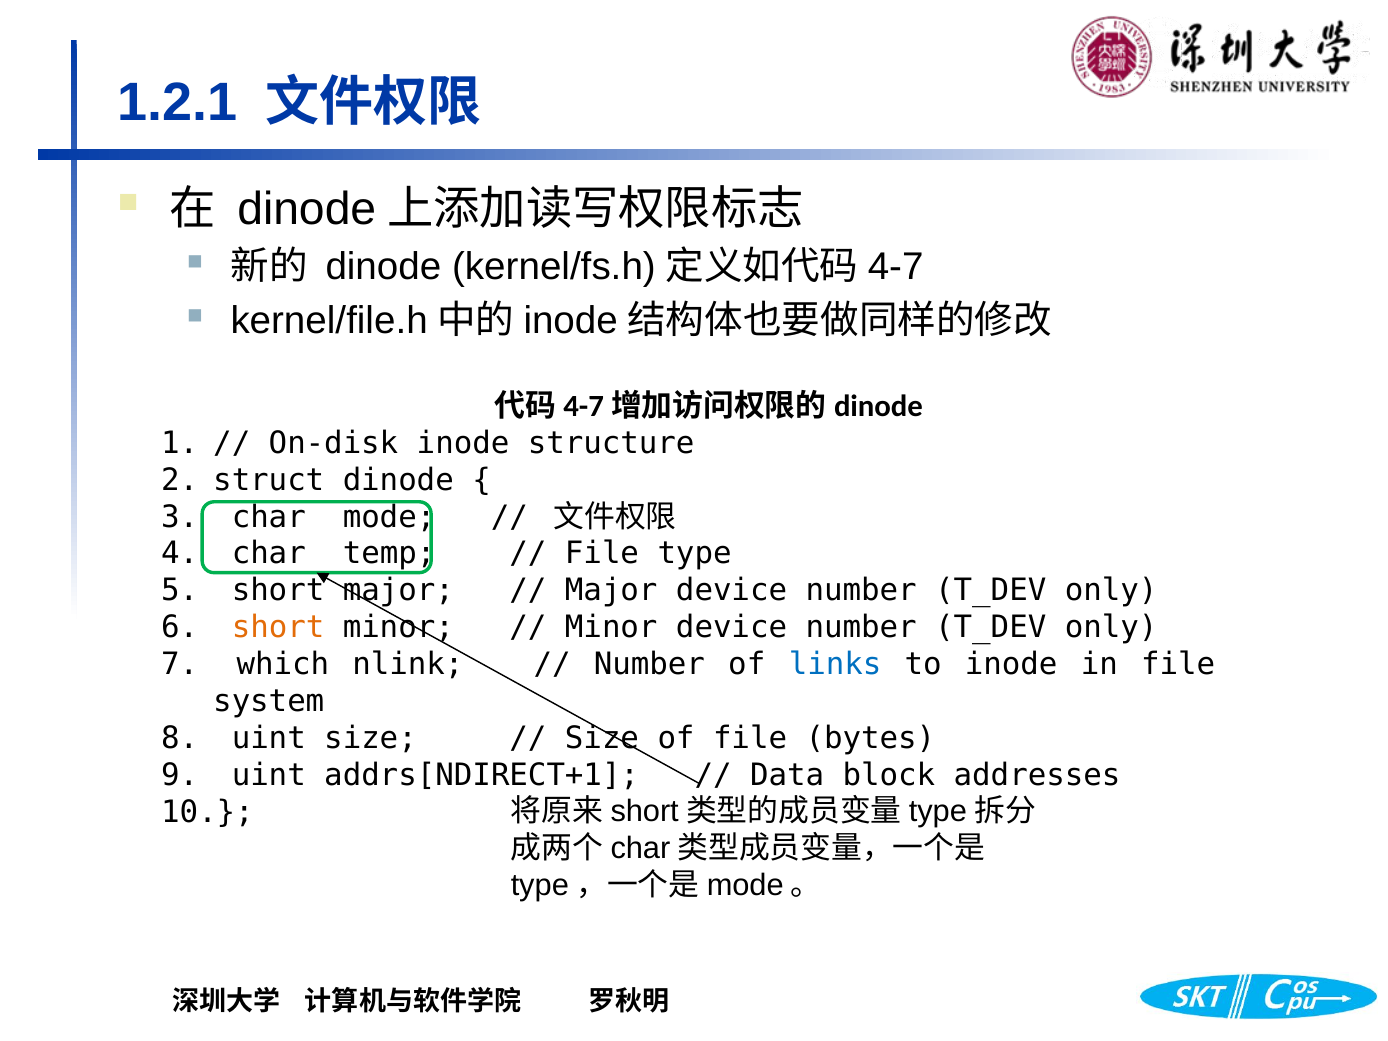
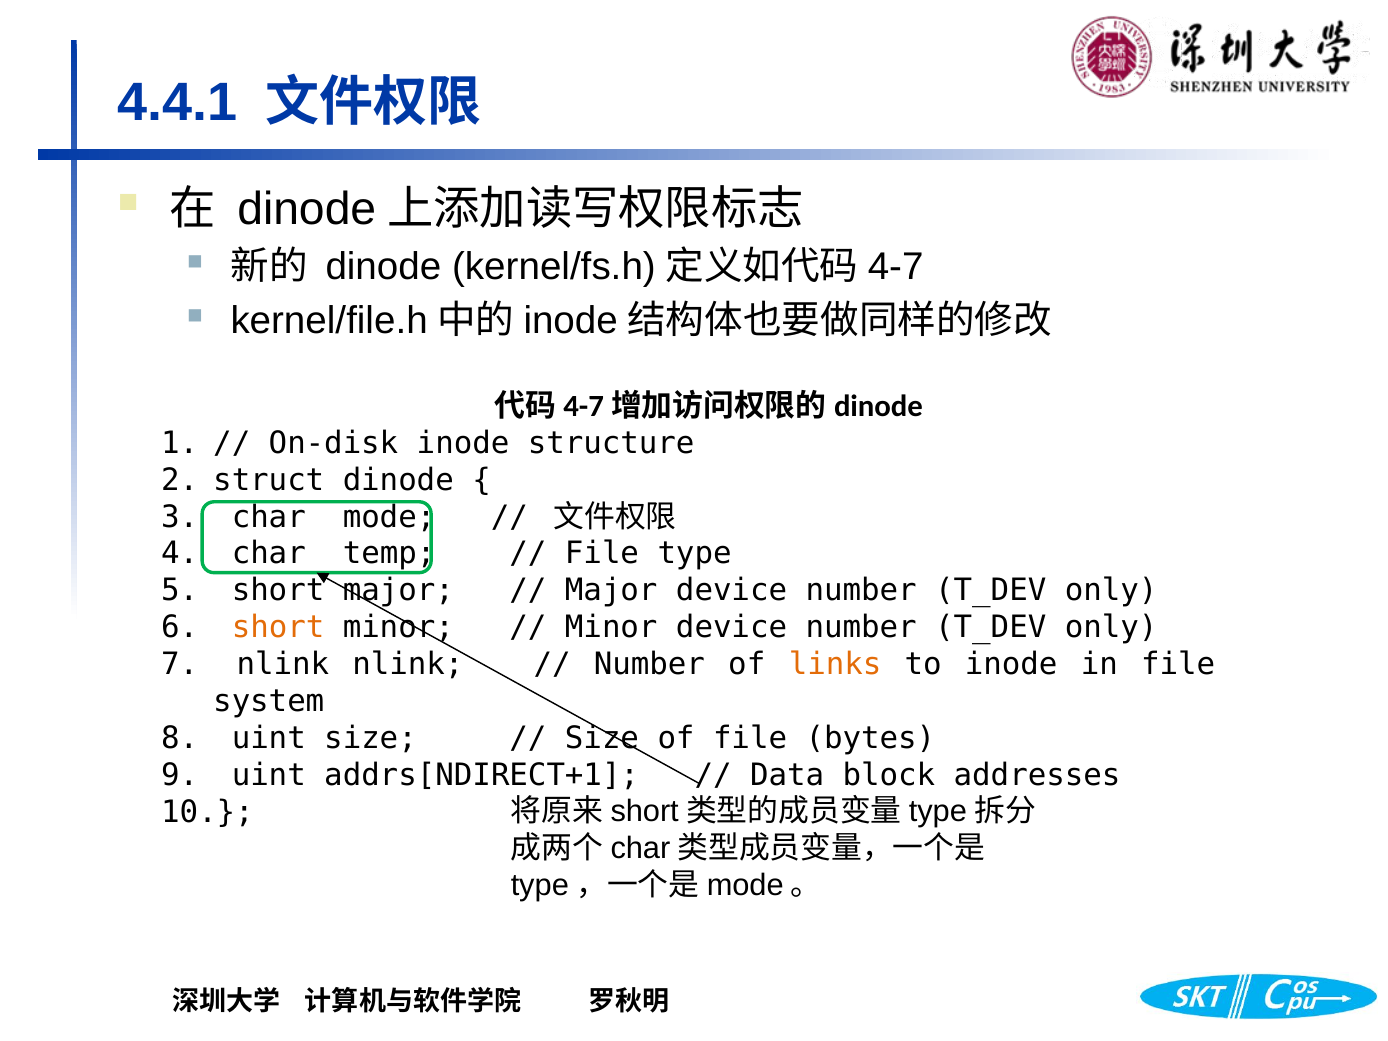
1.2.1: 1.2.1 -> 4.4.1 (178, 102)
which: which -> nlink (283, 665)
links colour: blue -> orange (835, 665)
